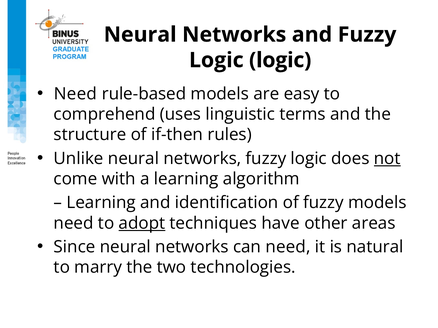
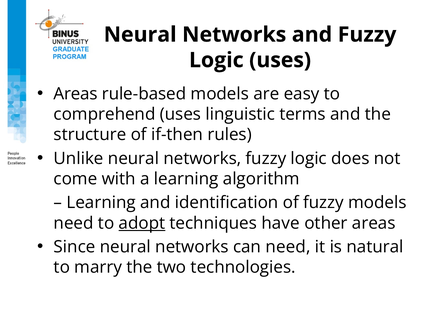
Logic logic: logic -> uses (280, 60)
Need: Need -> Areas (76, 94)
not underline: present -> none (387, 159)
